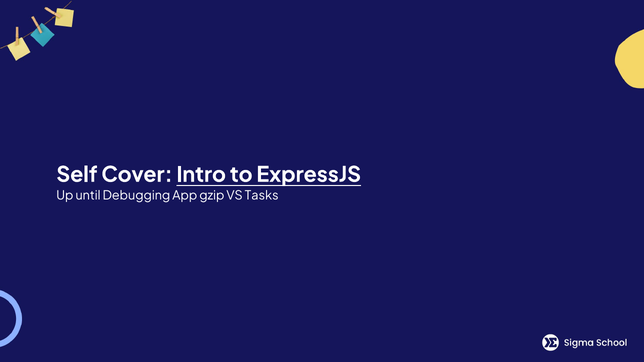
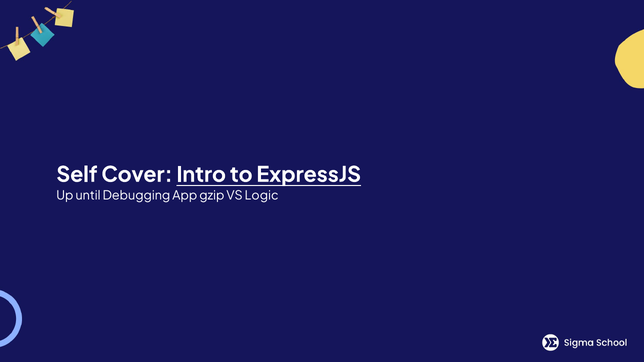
Tasks: Tasks -> Logic (262, 196)
